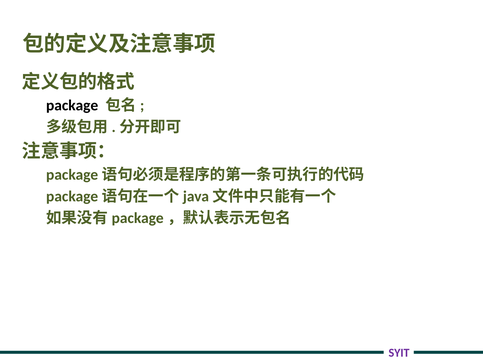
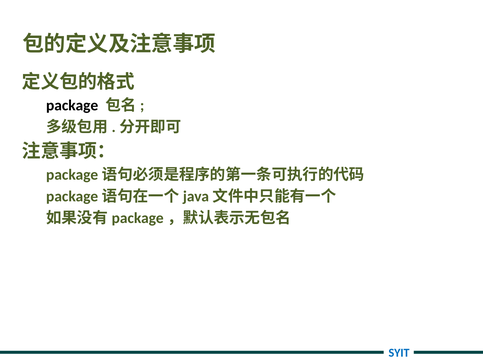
SYIT colour: purple -> blue (399, 353)
